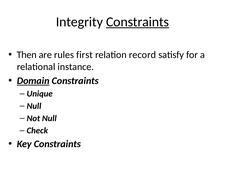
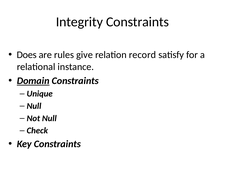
Constraints underline: present -> none (138, 22)
Then: Then -> Does (27, 55)
first: first -> give (85, 55)
